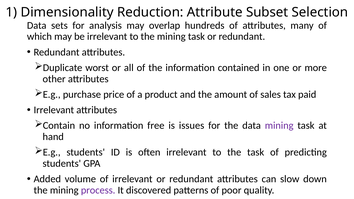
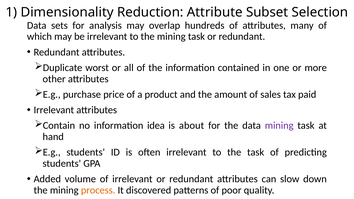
free: free -> idea (156, 126)
issues: issues -> about (192, 126)
process colour: purple -> orange (98, 190)
